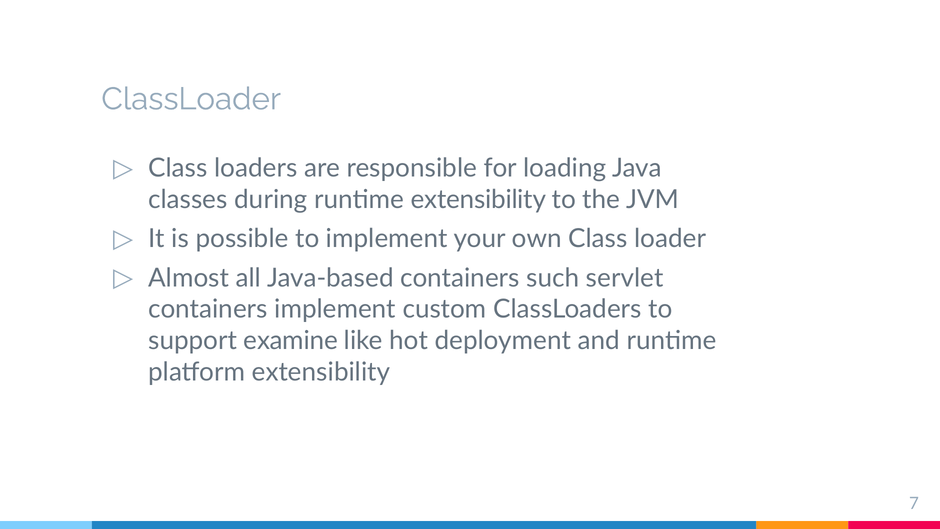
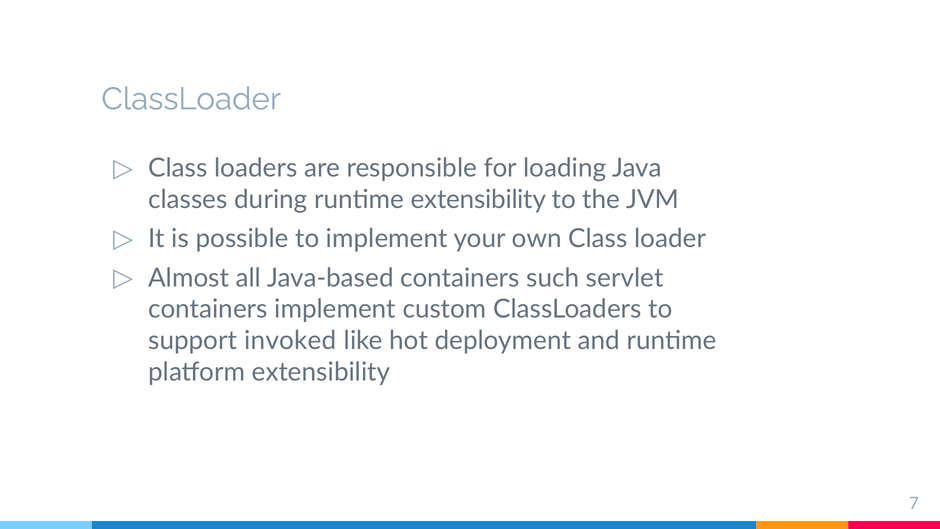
examine: examine -> invoked (290, 341)
